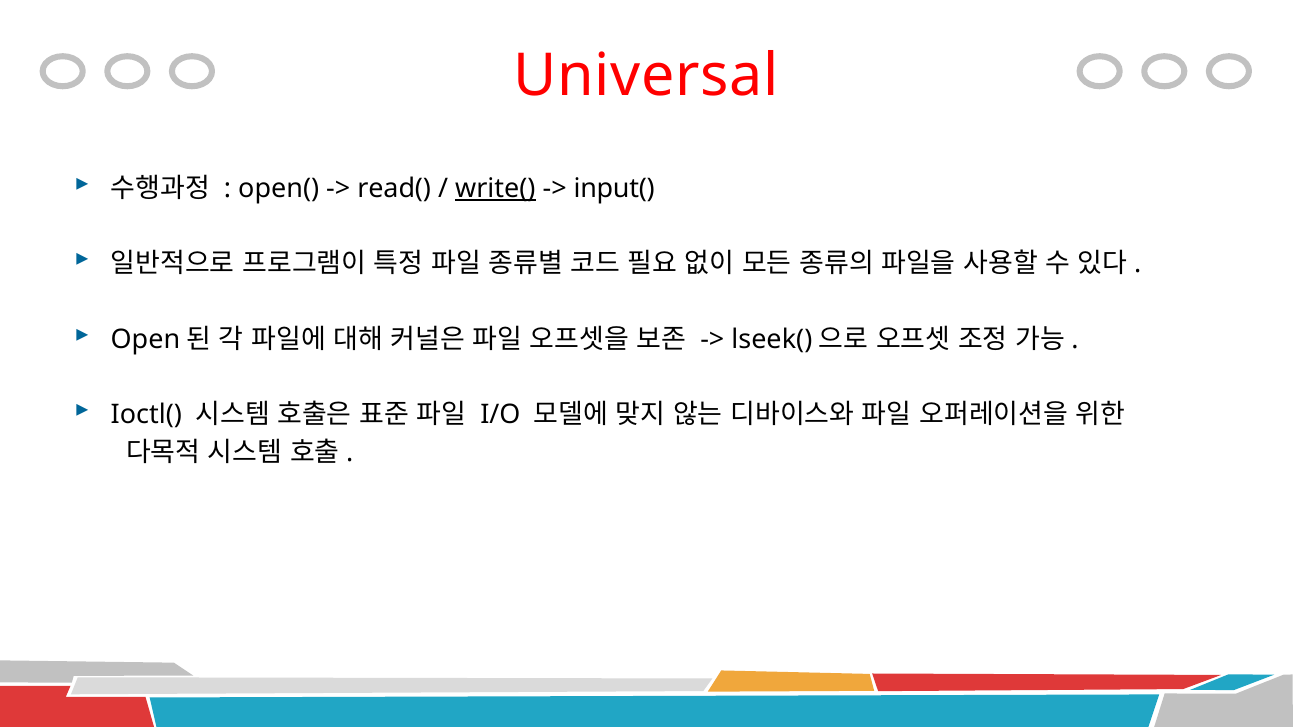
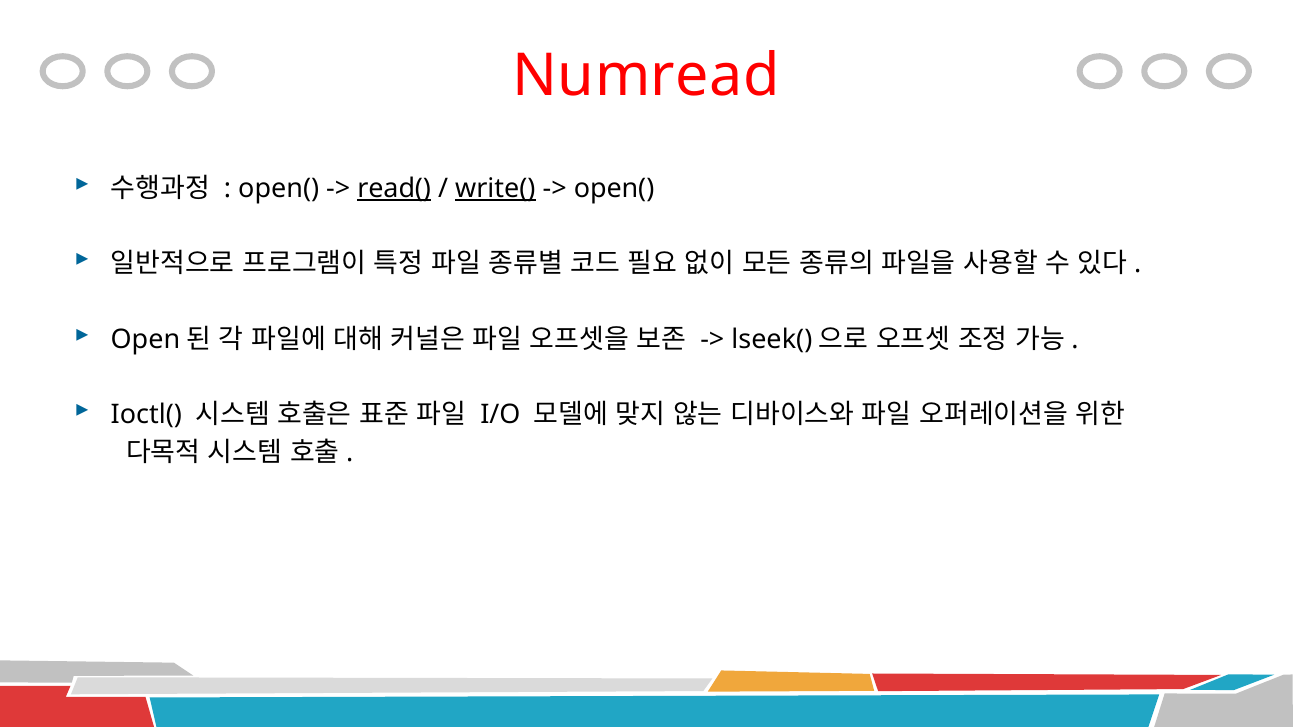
Universal: Universal -> Numread (646, 76)
read( underline: none -> present (394, 189)
input(: input( -> open( (614, 189)
